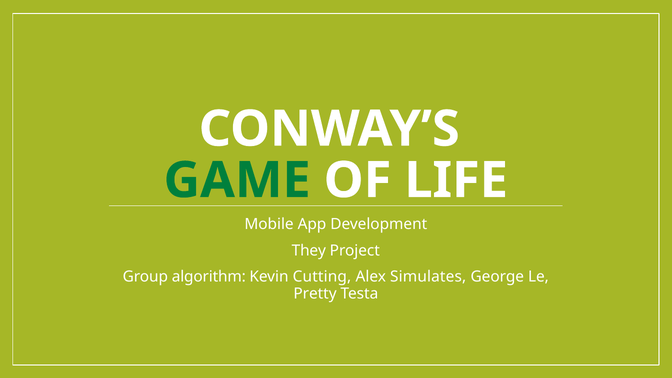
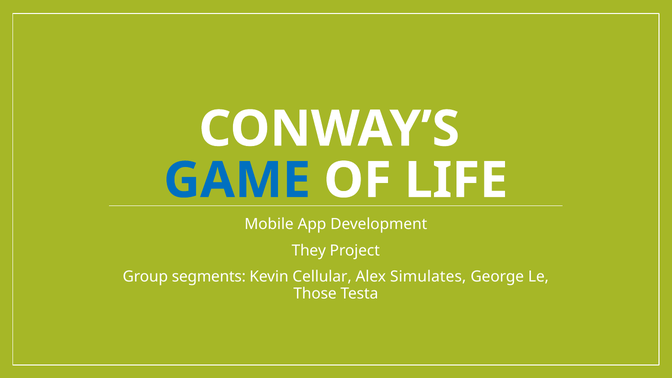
GAME colour: green -> blue (237, 180)
algorithm: algorithm -> segments (209, 277)
Cutting: Cutting -> Cellular (322, 277)
Pretty: Pretty -> Those (315, 294)
